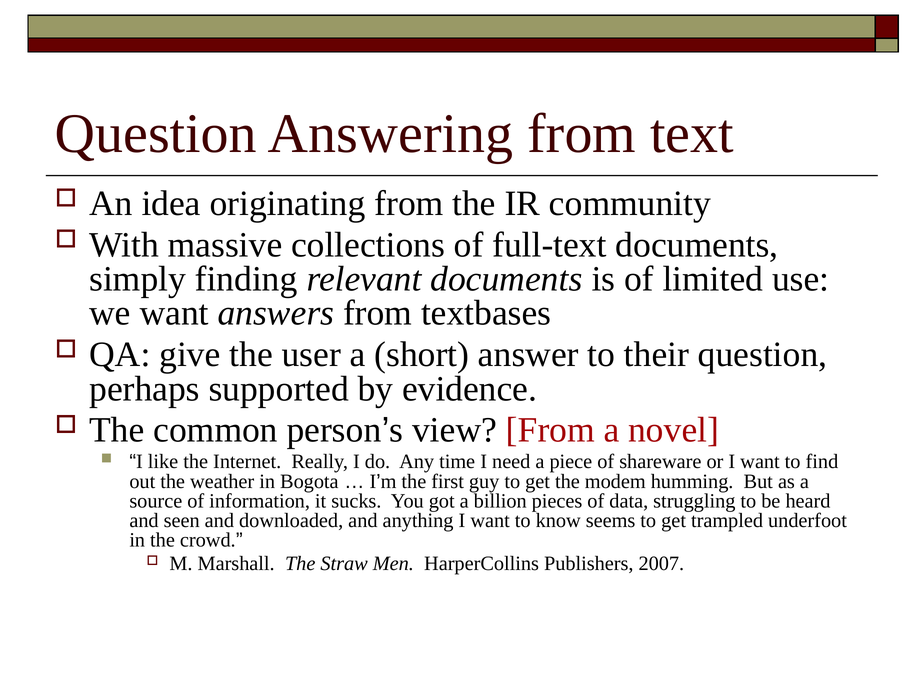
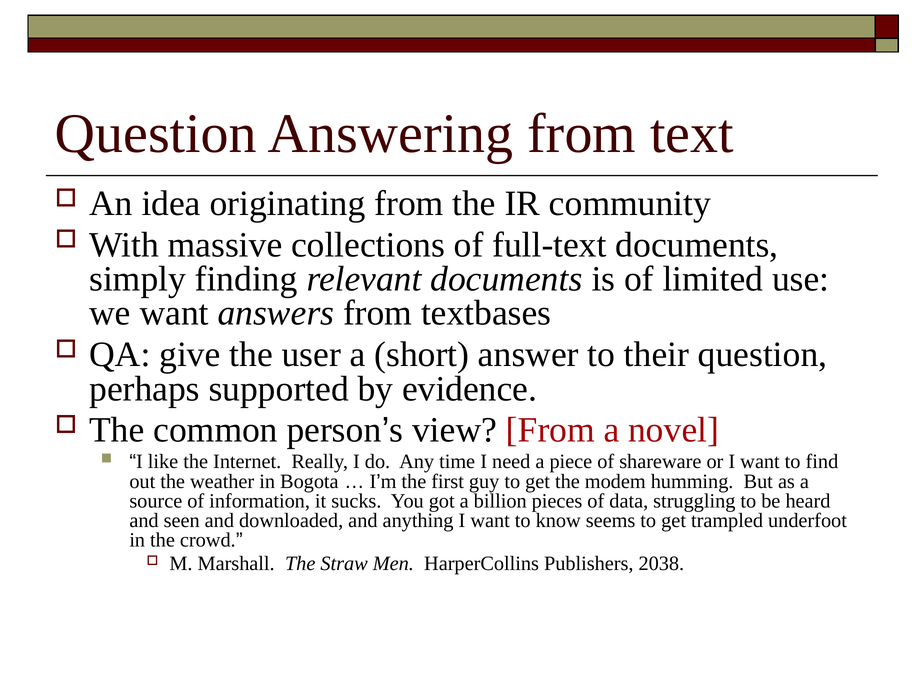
2007: 2007 -> 2038 (661, 564)
